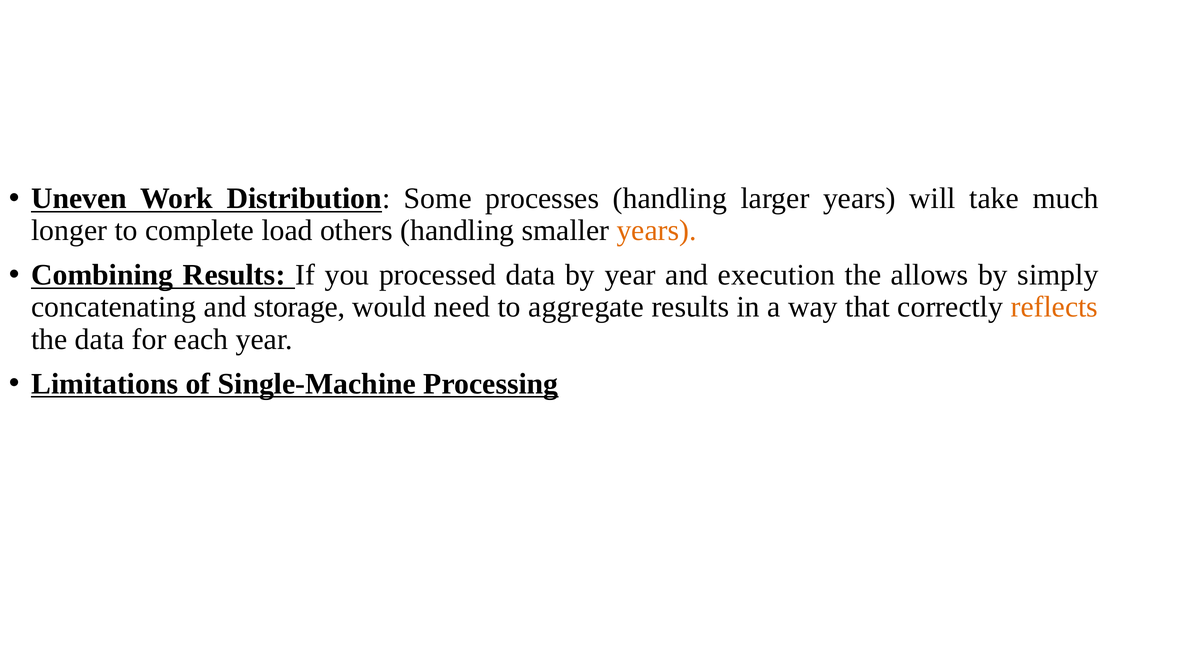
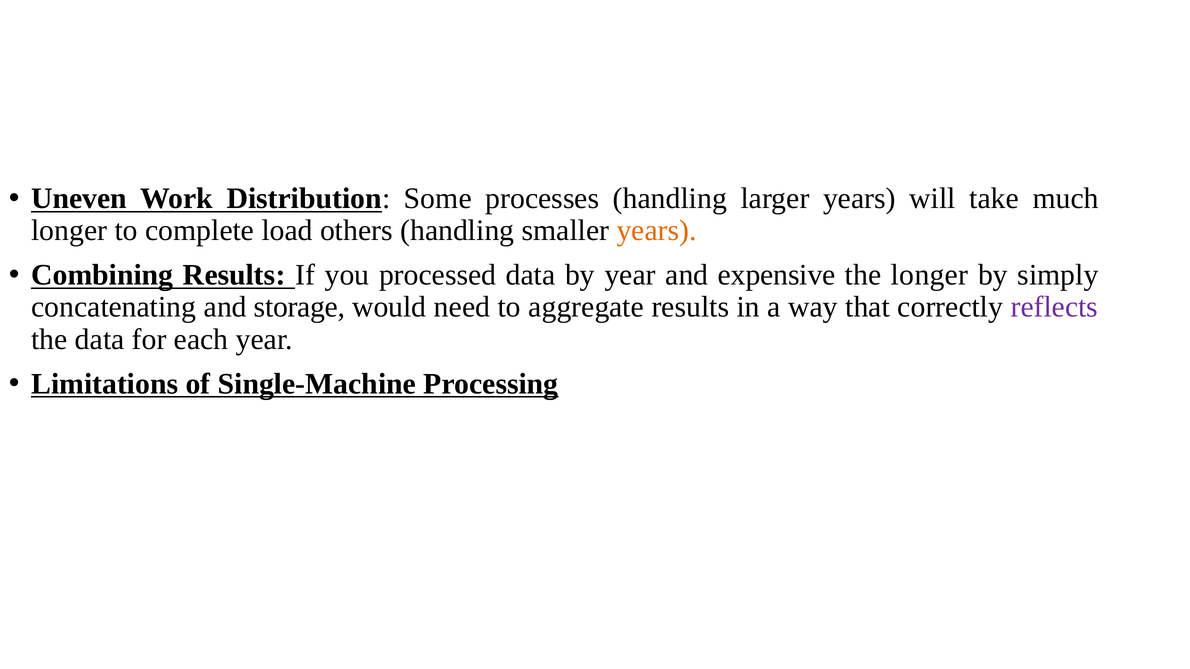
execution: execution -> expensive (777, 275)
the allows: allows -> longer (930, 275)
reflects colour: orange -> purple (1054, 307)
